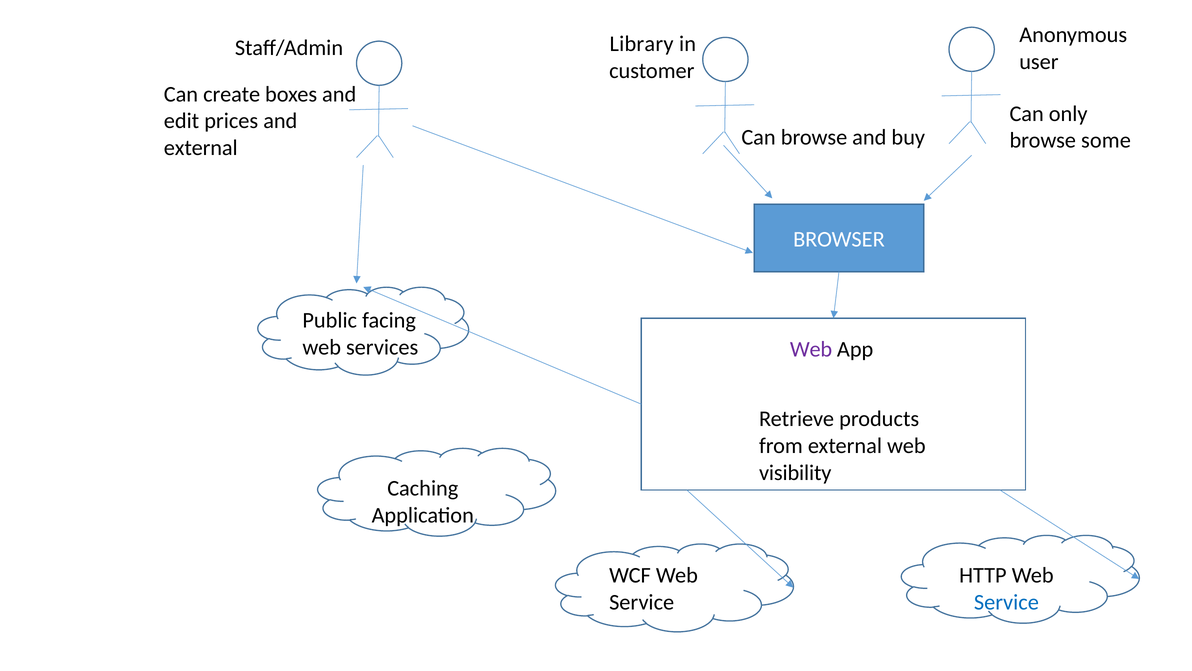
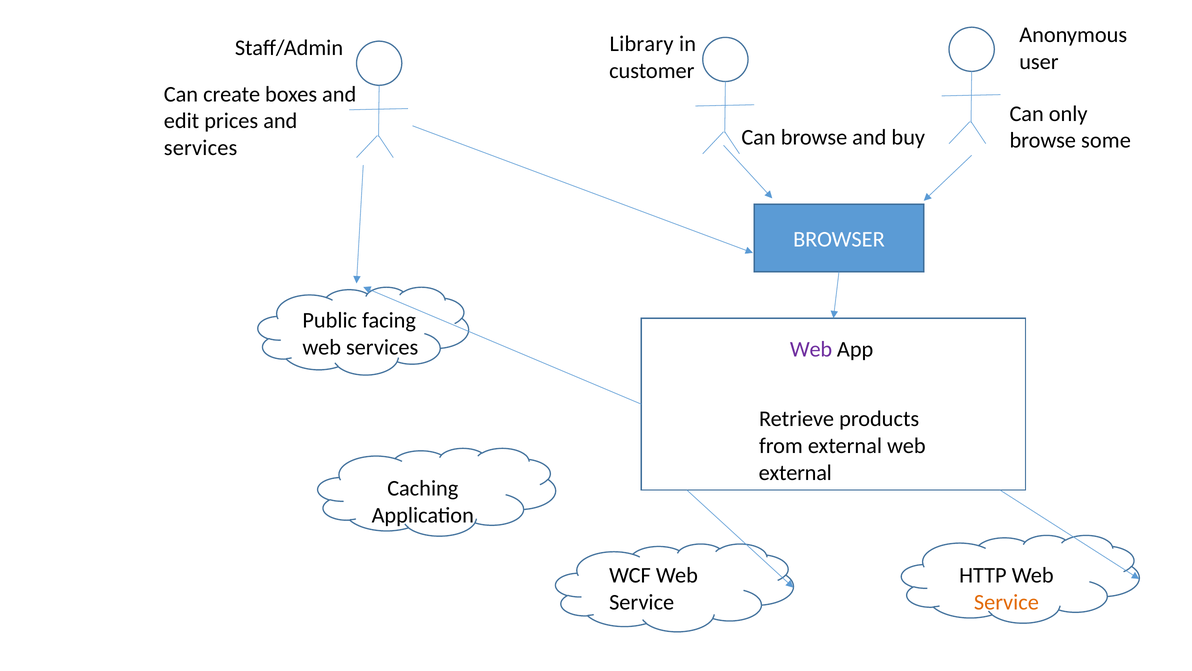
external: external -> services (201, 148)
visibility: visibility -> external (795, 472)
Service colour: blue -> orange (1006, 602)
